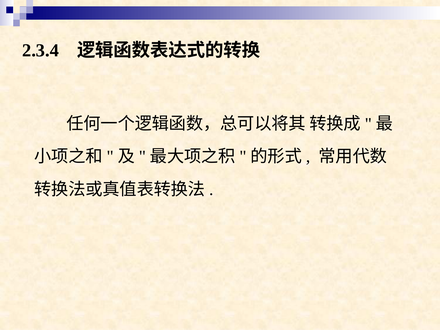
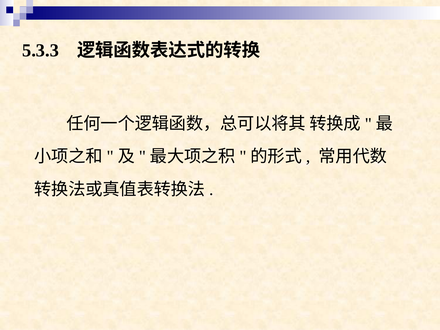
2.3.4: 2.3.4 -> 5.3.3 (41, 51)
